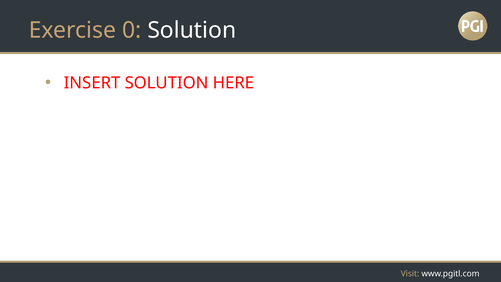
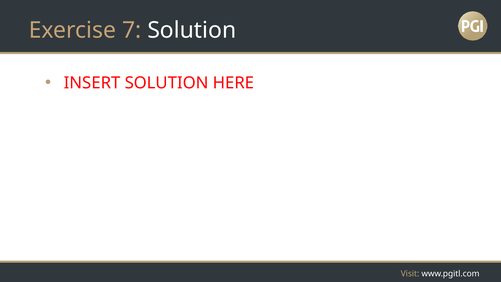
0: 0 -> 7 (132, 30)
